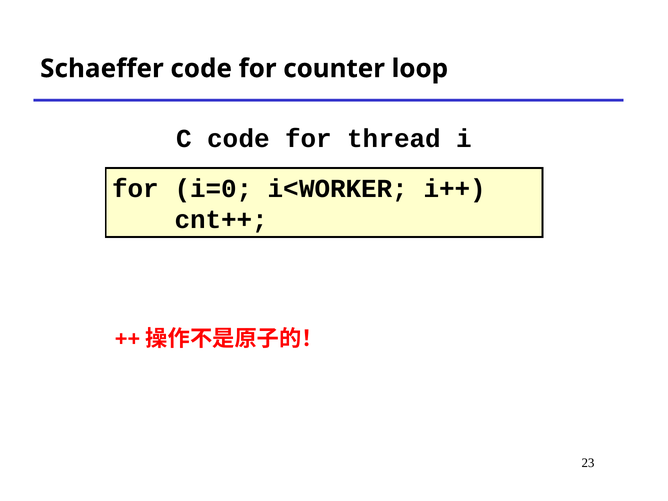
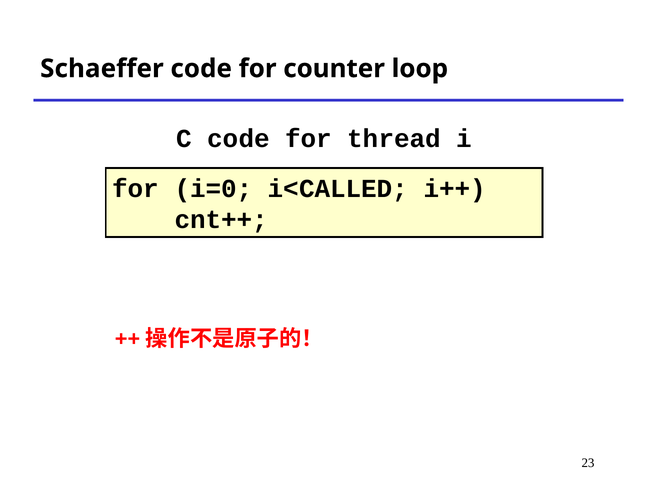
i<WORKER: i<WORKER -> i<CALLED (338, 189)
